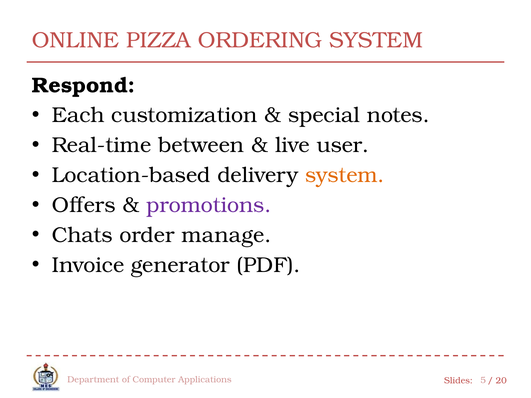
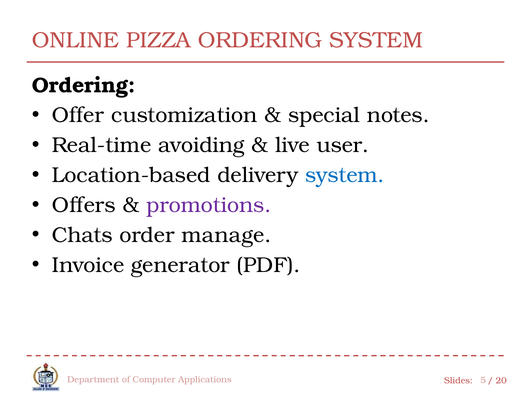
Respond: Respond -> Ordering (84, 85)
Each: Each -> Offer (78, 115)
between: between -> avoiding (201, 145)
system colour: orange -> blue (345, 175)
